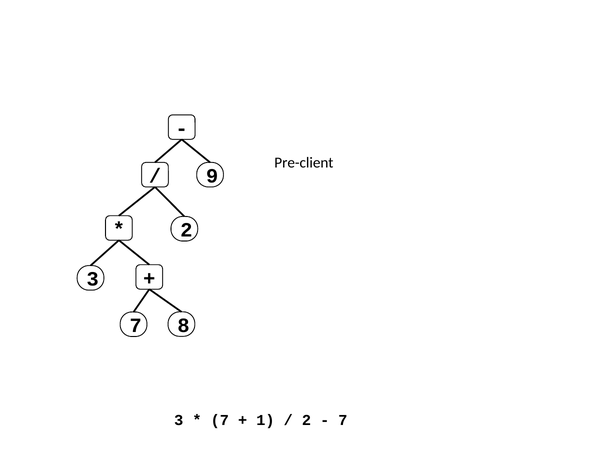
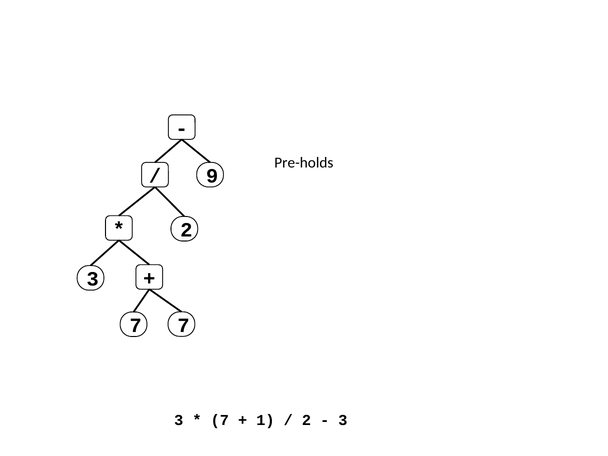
Pre-client: Pre-client -> Pre-holds (304, 163)
7 8: 8 -> 7 (184, 325)
7: 7 -> 3 (343, 420)
